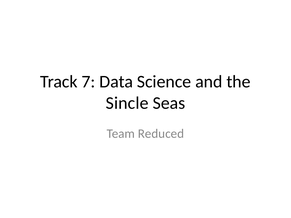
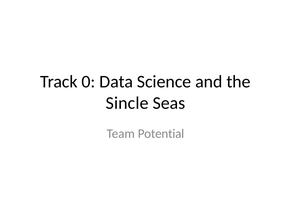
7: 7 -> 0 (88, 82)
Reduced: Reduced -> Potential (161, 134)
